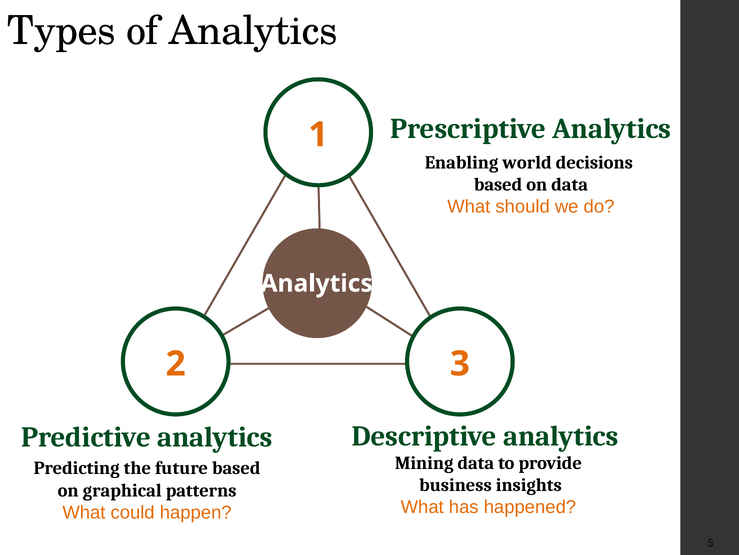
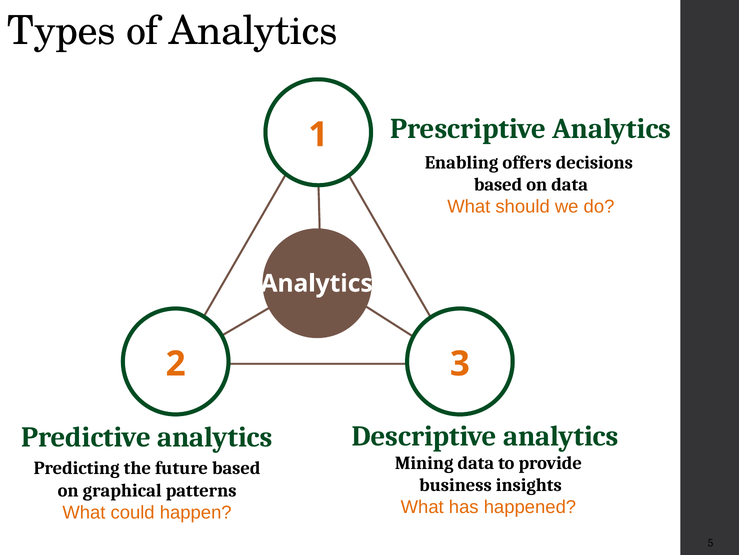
world: world -> offers (527, 162)
